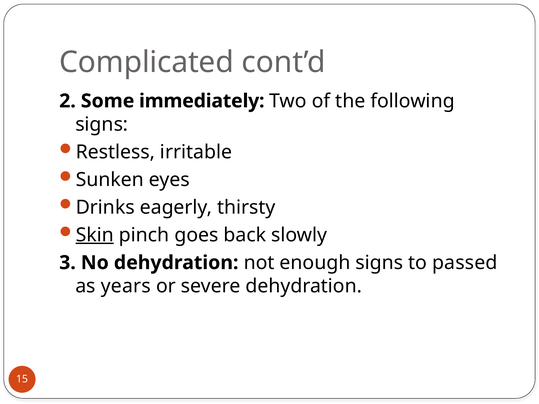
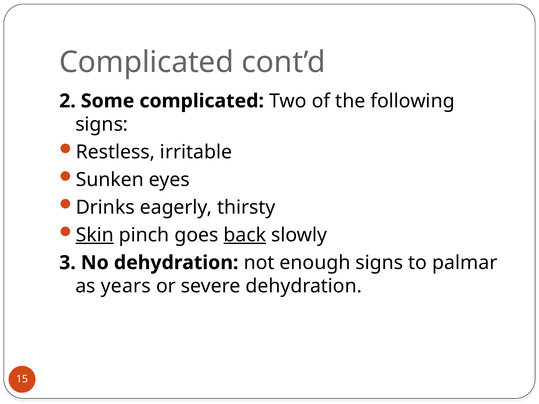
Some immediately: immediately -> complicated (202, 101)
back underline: none -> present (245, 235)
passed: passed -> palmar (465, 263)
